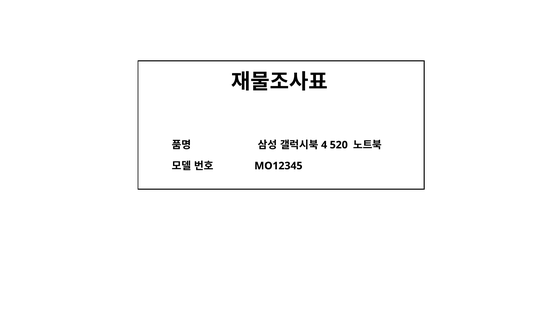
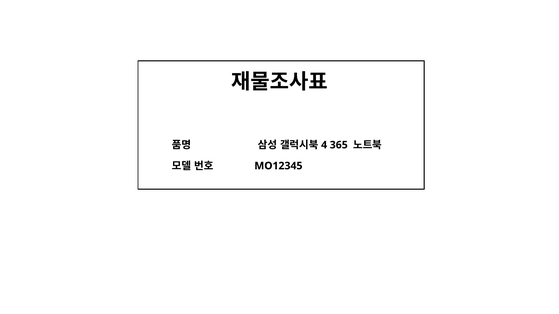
520: 520 -> 365 (339, 145)
